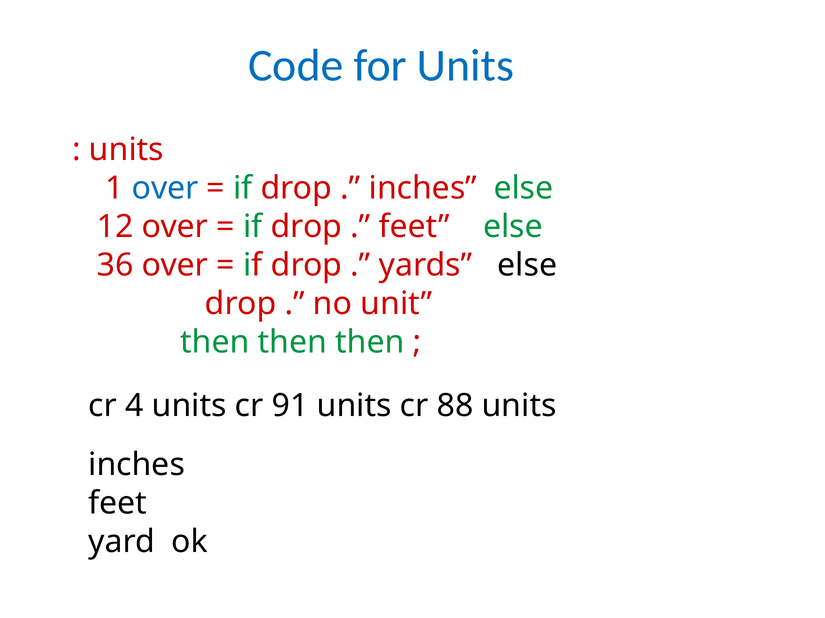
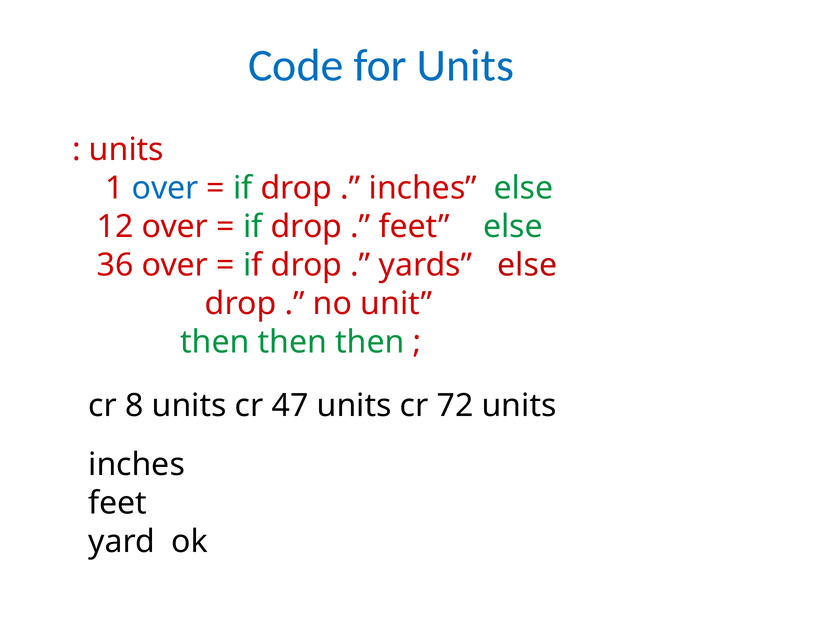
else colour: black -> red (527, 265)
4: 4 -> 8 (134, 406)
91: 91 -> 47 (290, 406)
88: 88 -> 72 (455, 406)
